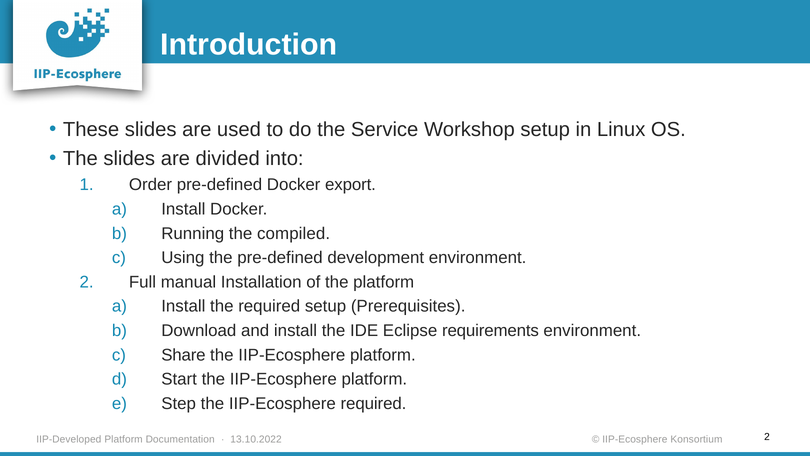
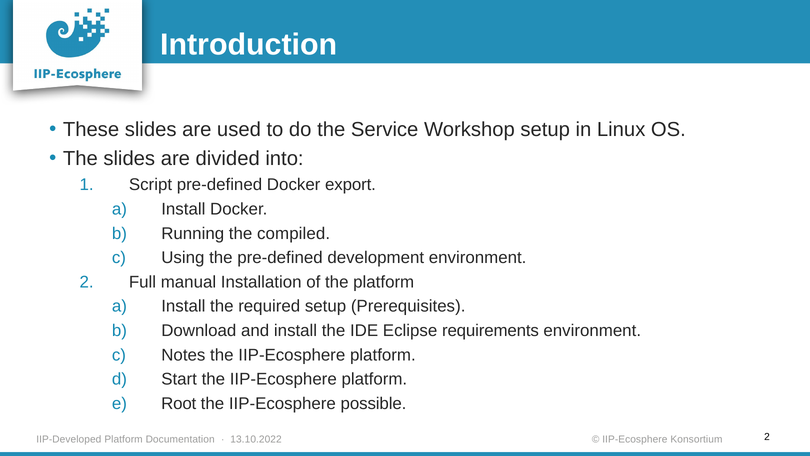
Order: Order -> Script (151, 185)
Share: Share -> Notes (183, 355)
Step: Step -> Root (179, 403)
IIP-Ecosphere required: required -> possible (373, 403)
